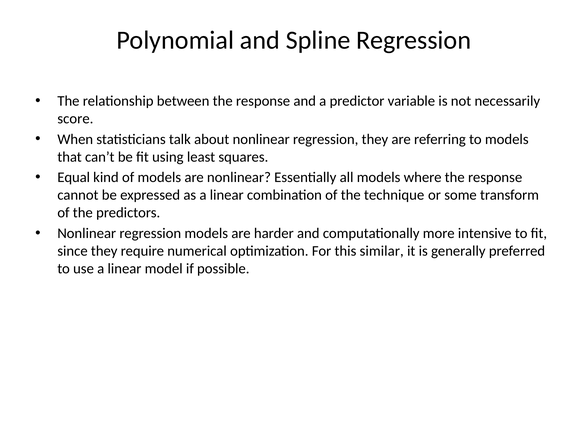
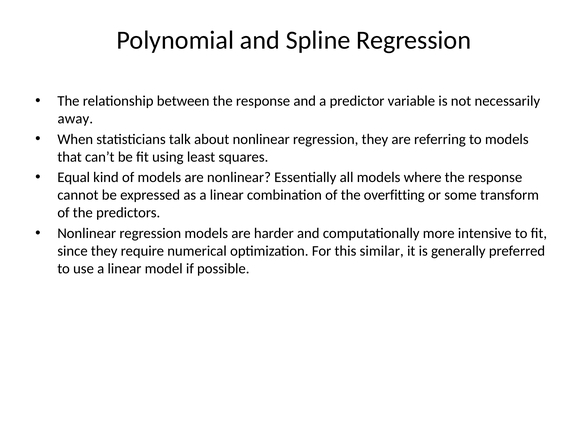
score: score -> away (75, 119)
technique: technique -> overfitting (394, 195)
